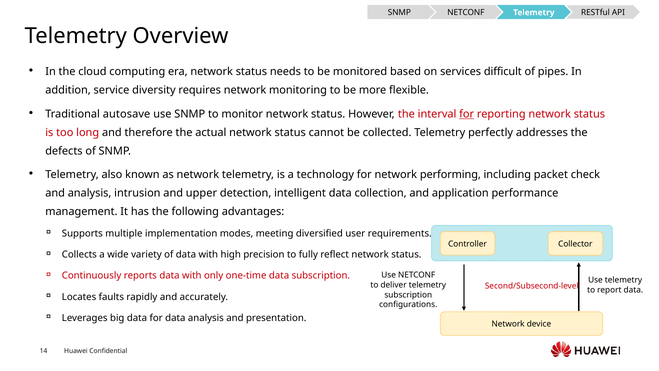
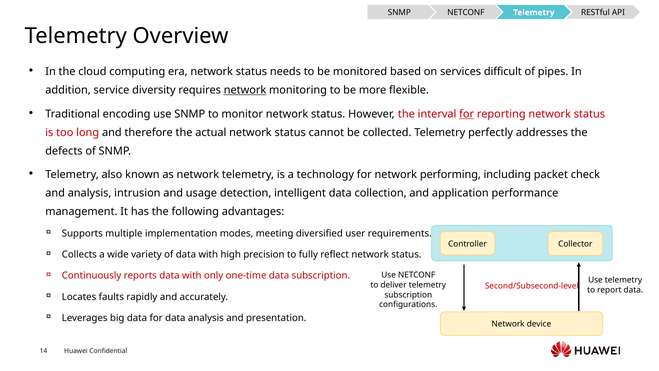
network underline: none -> present (245, 90)
autosave: autosave -> encoding (127, 114)
upper: upper -> usage (201, 193)
